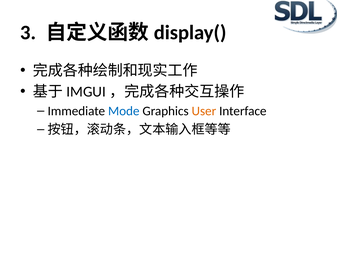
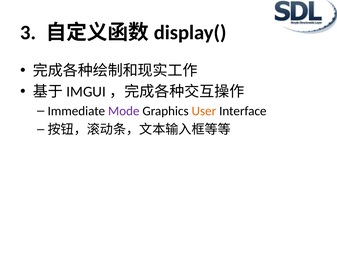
Mode colour: blue -> purple (124, 111)
